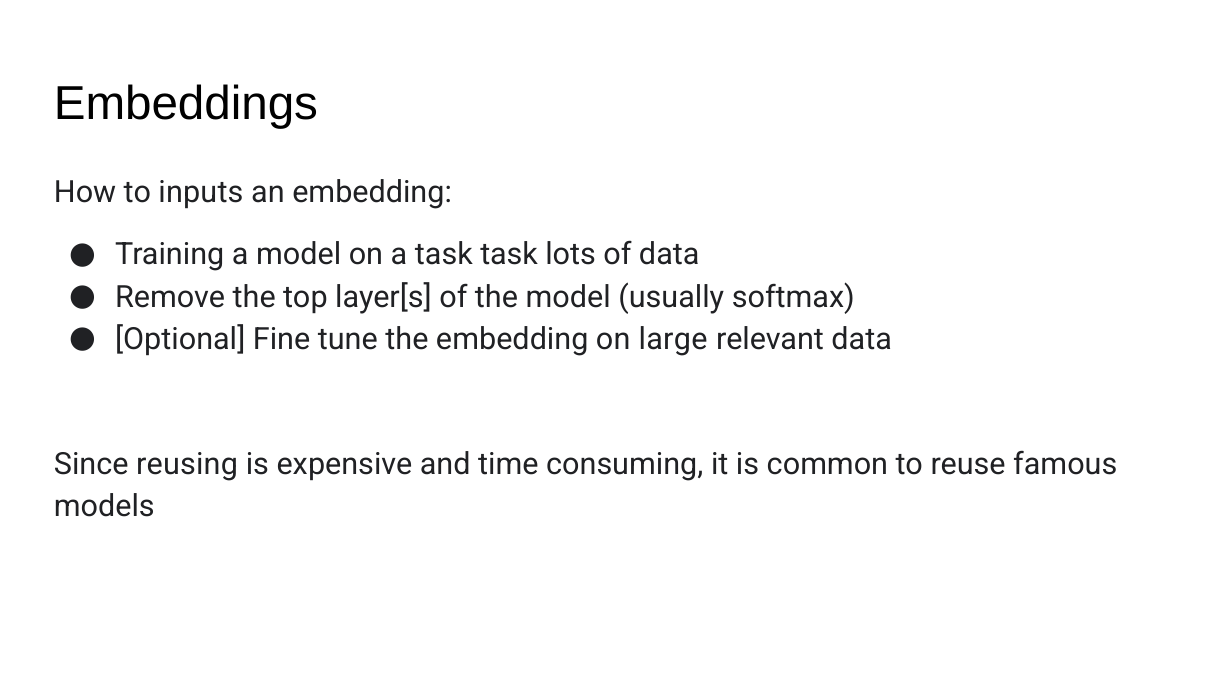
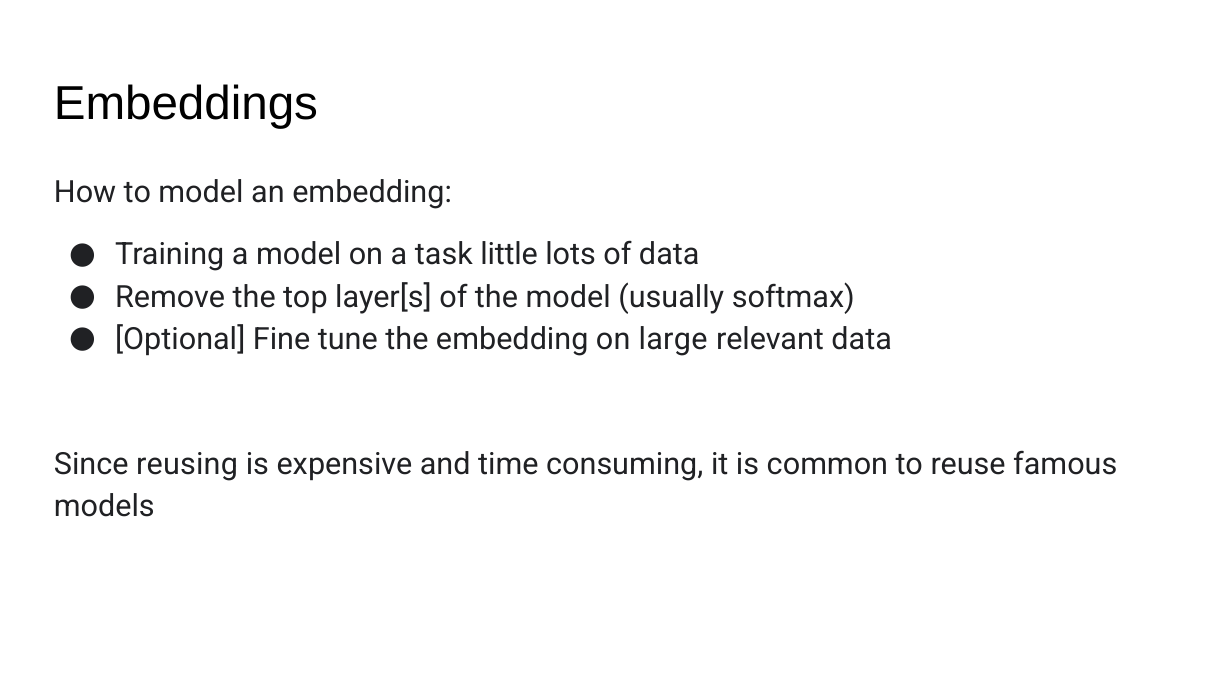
to inputs: inputs -> model (201, 192)
task task: task -> little (509, 255)
